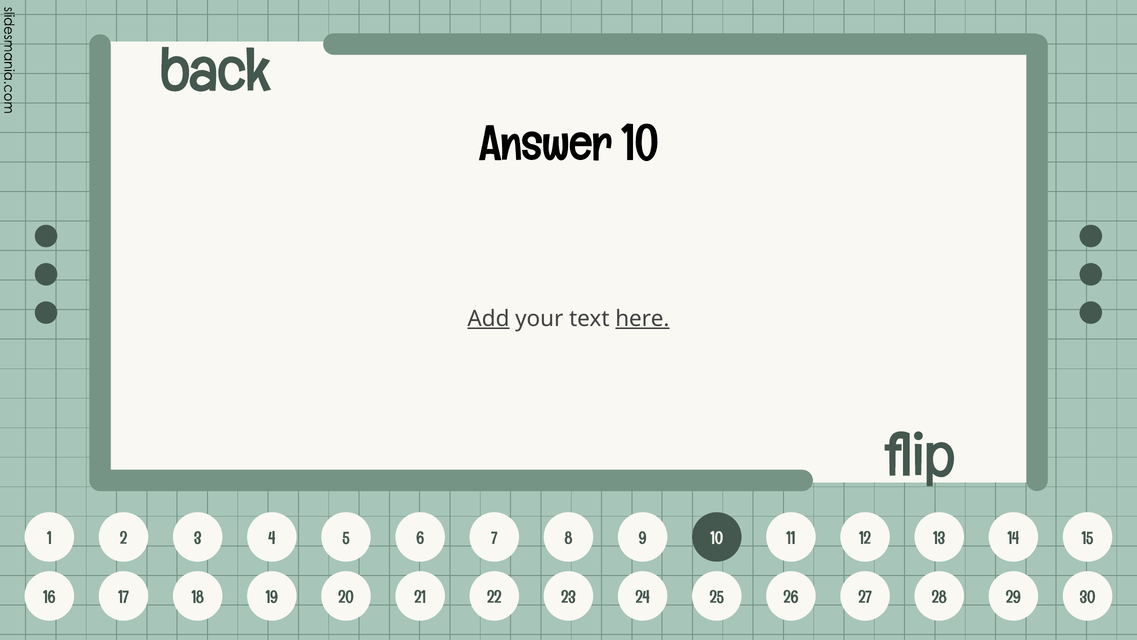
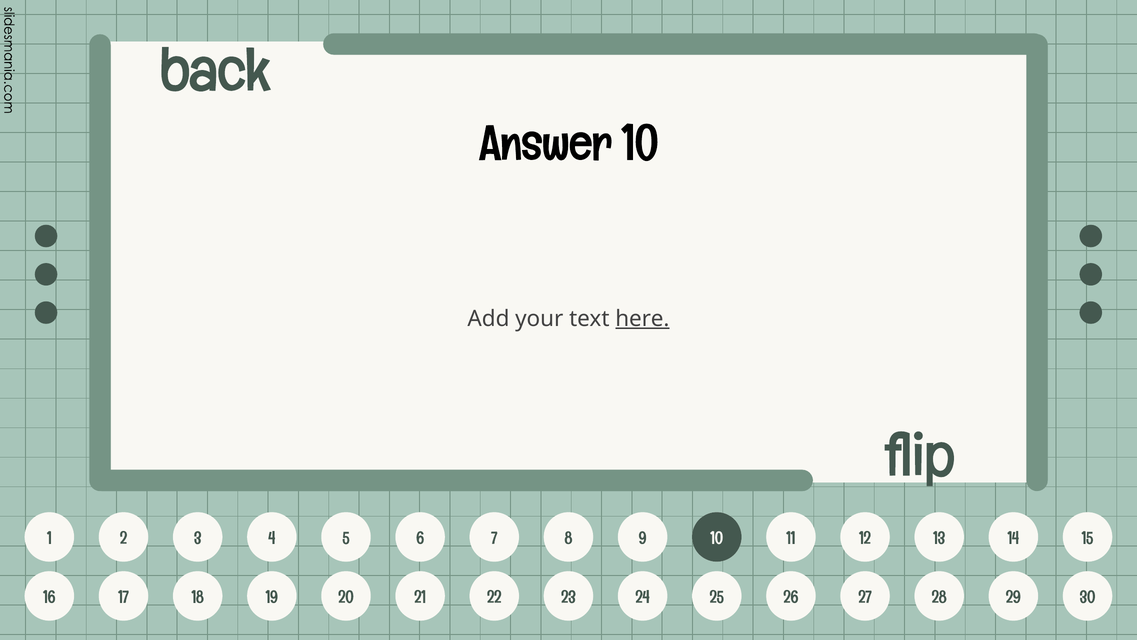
Add underline: present -> none (488, 318)
